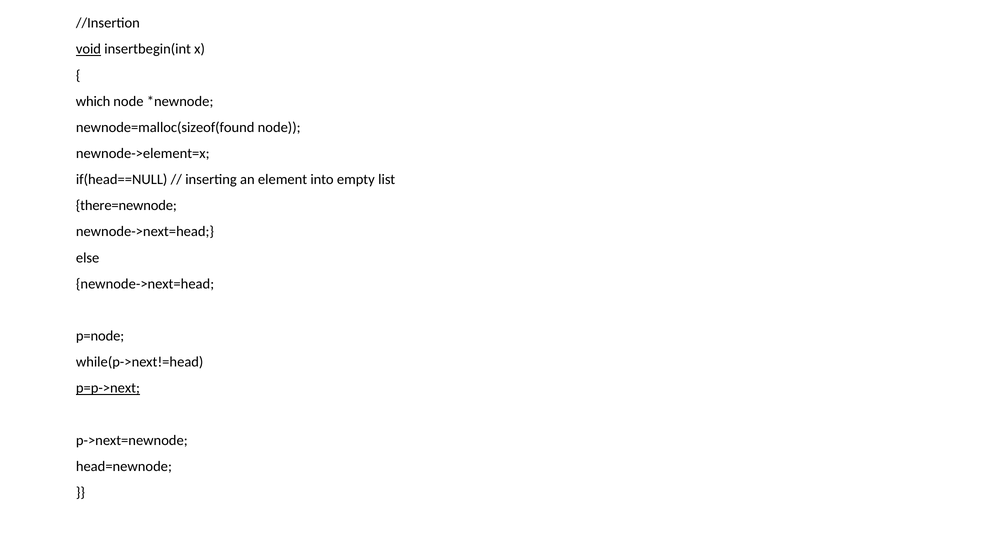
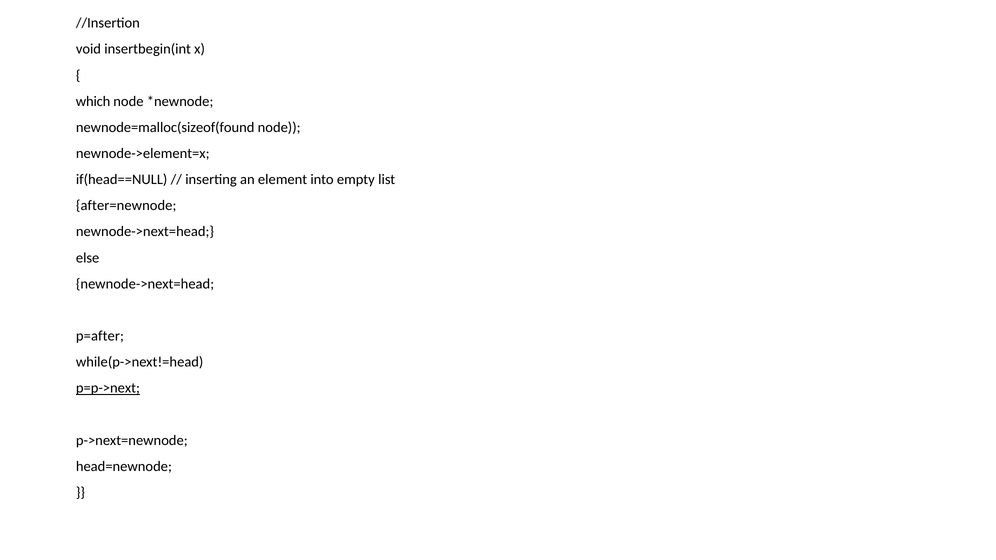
void underline: present -> none (88, 49)
there=newnode: there=newnode -> after=newnode (126, 206)
p=node: p=node -> p=after (100, 336)
